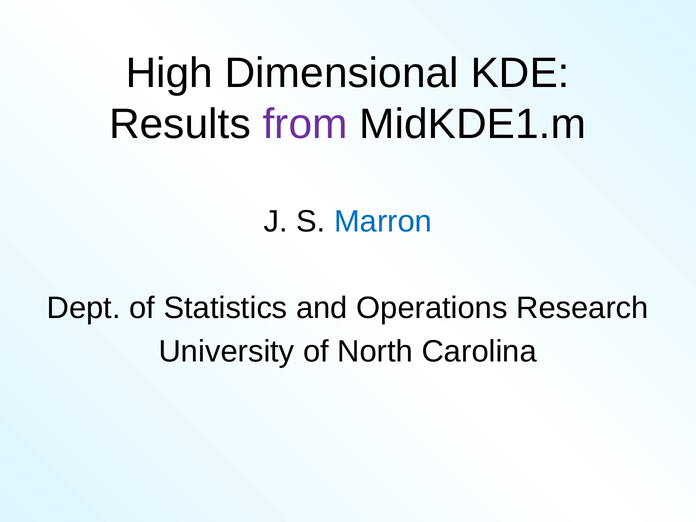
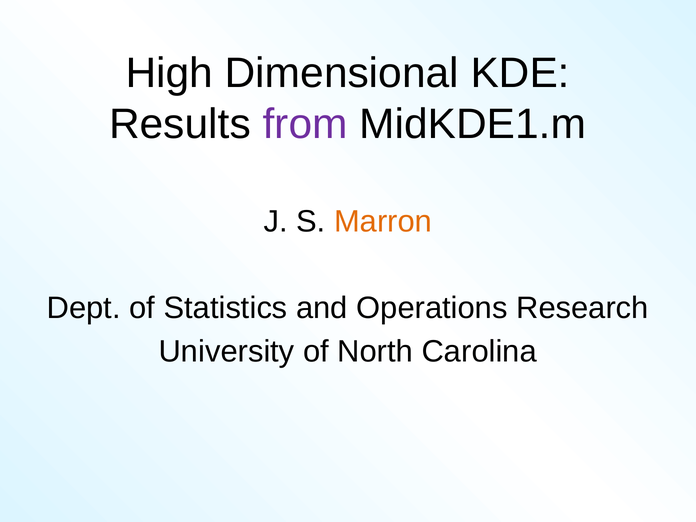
Marron colour: blue -> orange (383, 221)
